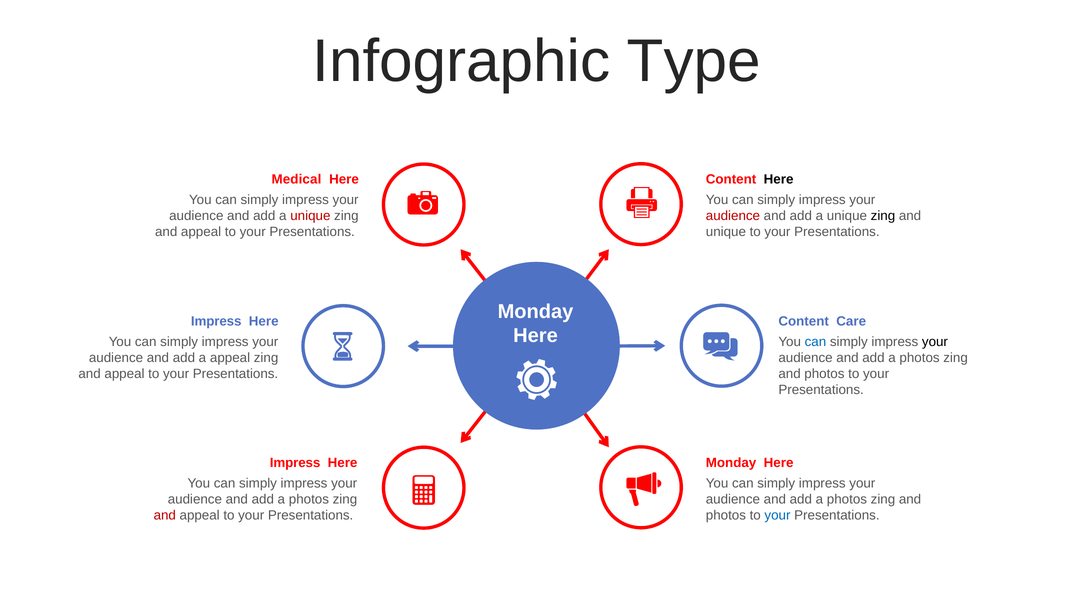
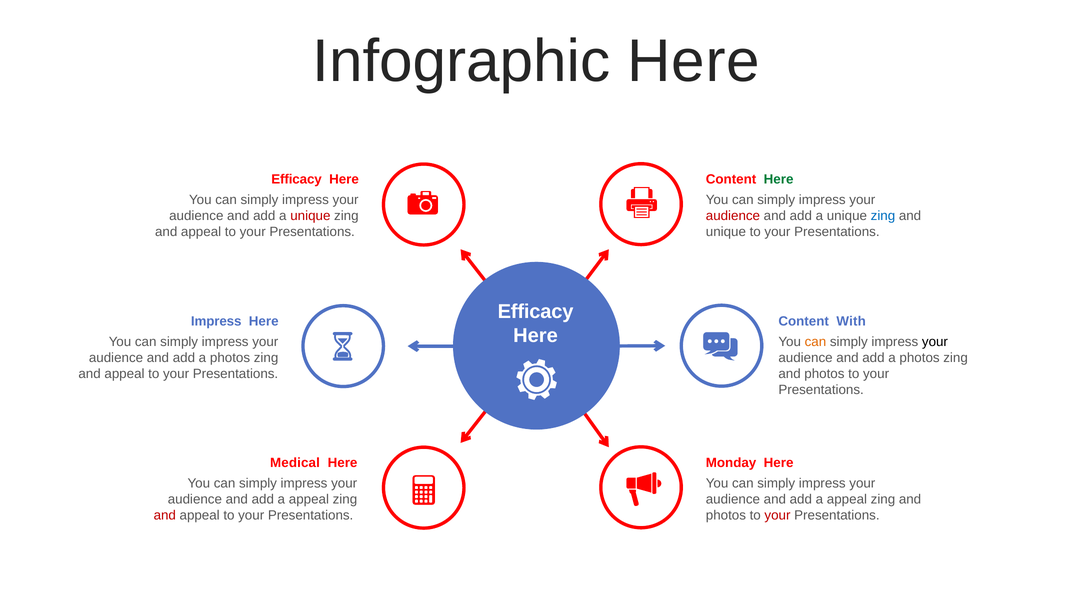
Infographic Type: Type -> Here (694, 61)
Medical: Medical -> Efficacy (297, 179)
Here colour: black -> green (779, 179)
zing colour: black -> blue (883, 216)
Monday: Monday -> Efficacy (536, 312)
Care: Care -> With (851, 321)
can colour: blue -> orange (815, 342)
appeal: appeal -> photos (230, 358)
Impress: Impress -> Medical (295, 463)
photos: photos -> appeal (309, 500)
photos: photos -> appeal (847, 500)
your colour: blue -> red (777, 516)
